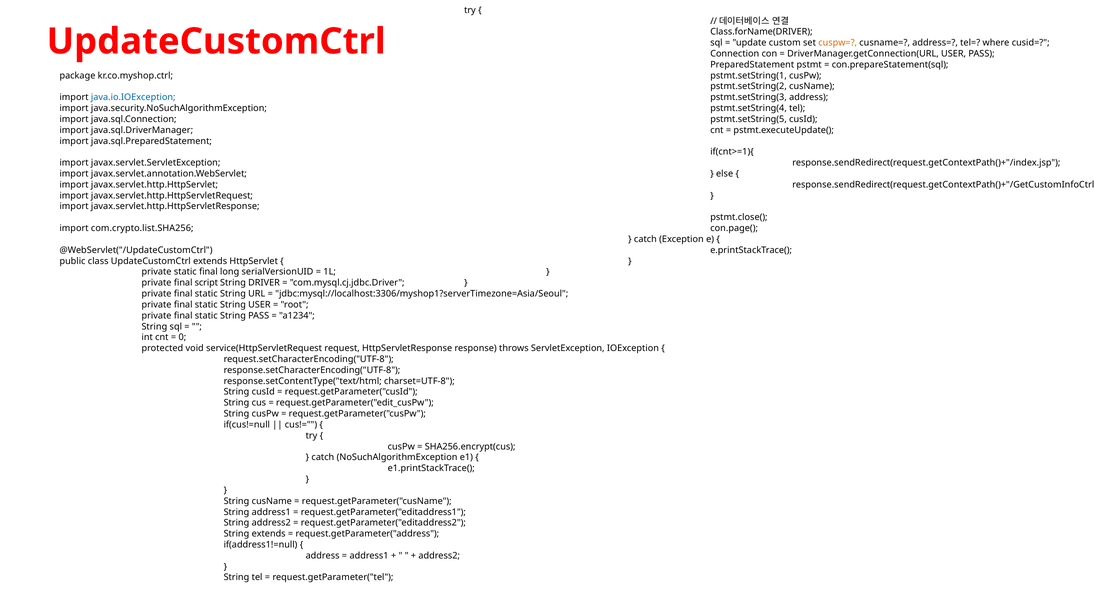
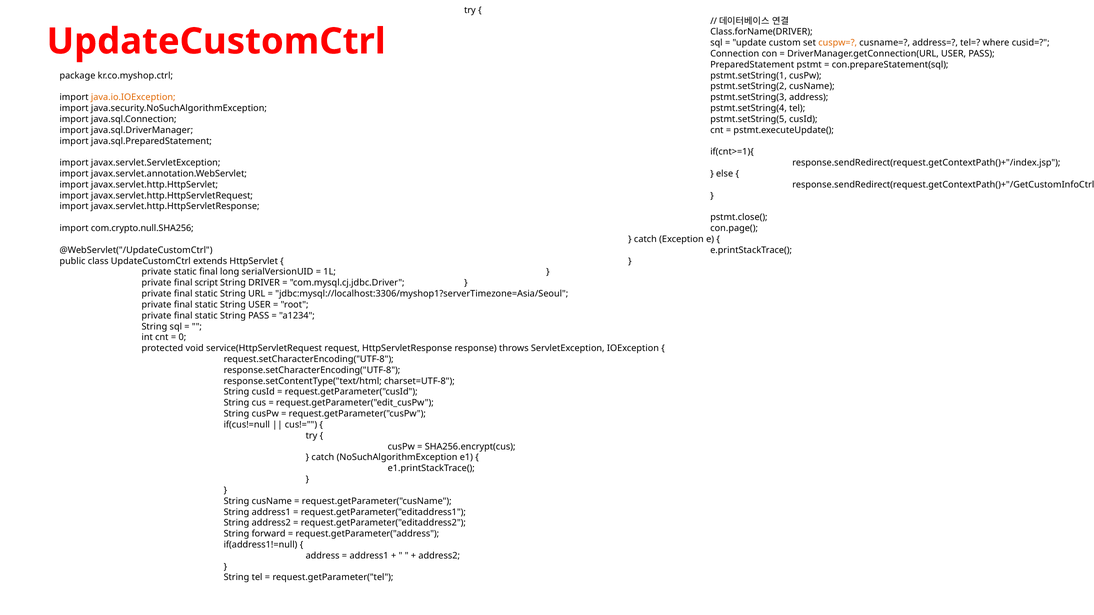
java.io.IOException colour: blue -> orange (133, 97)
com.crypto.list.SHA256: com.crypto.list.SHA256 -> com.crypto.null.SHA256 (142, 228)
String extends: extends -> forward (269, 534)
